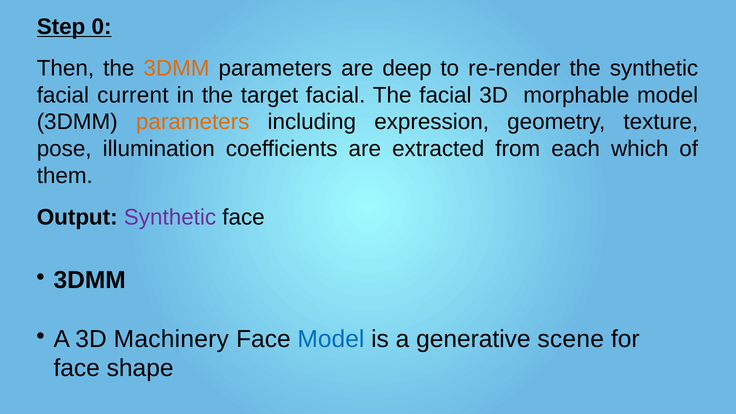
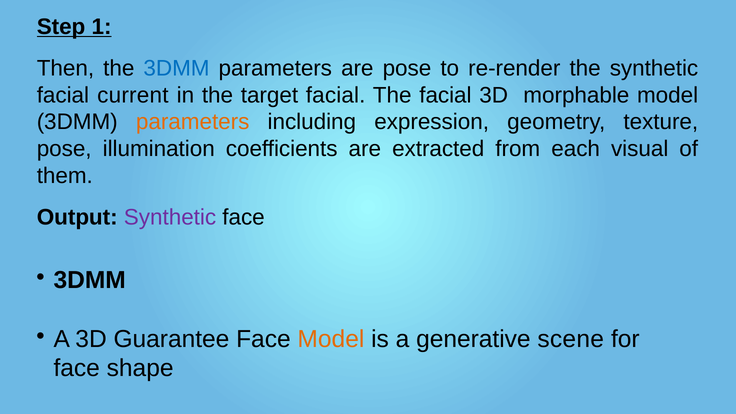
0: 0 -> 1 (102, 27)
3DMM colour: orange -> blue (177, 68)
are deep: deep -> pose (407, 68)
which: which -> visual (640, 149)
Machinery: Machinery -> Guarantee (171, 339)
Model colour: blue -> orange (331, 339)
